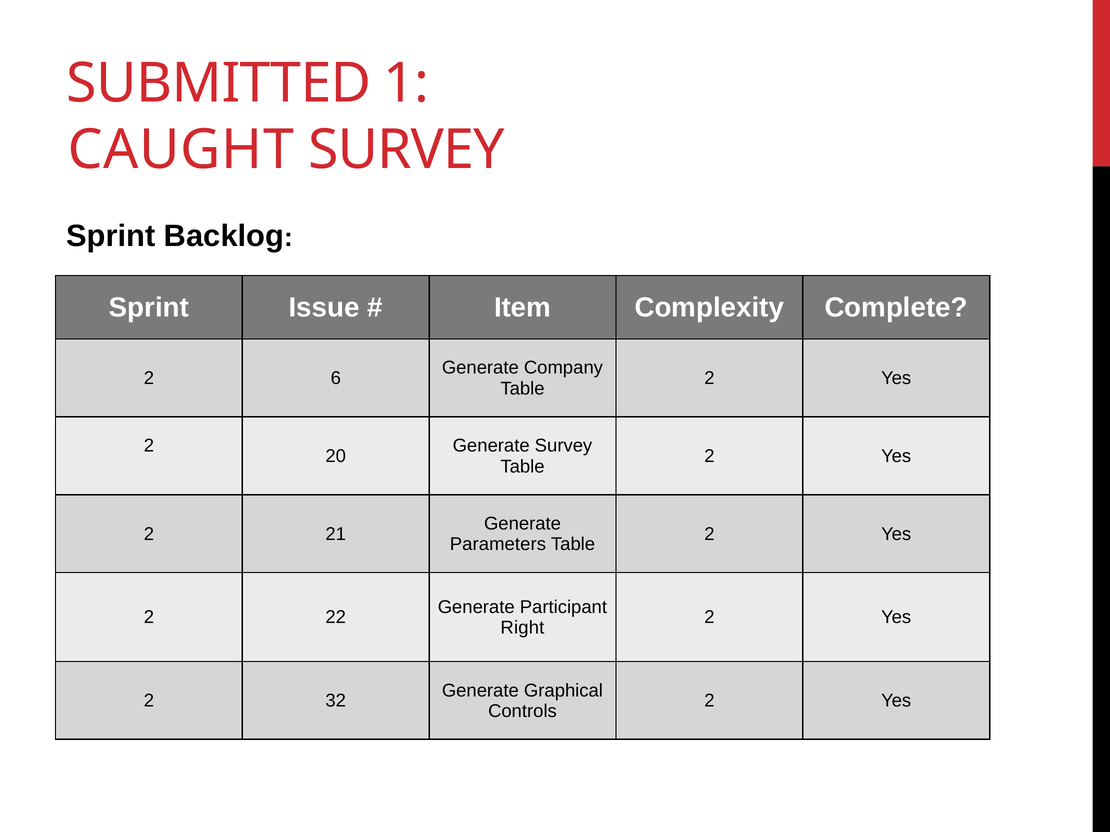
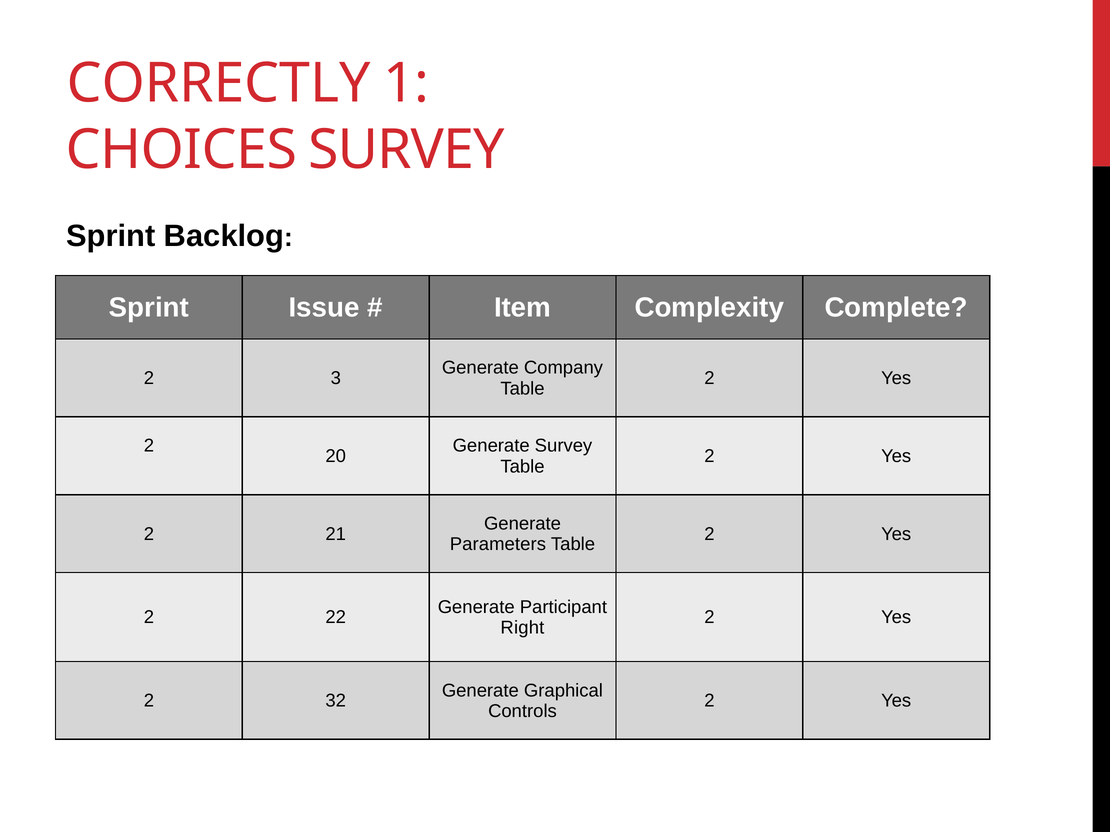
SUBMITTED: SUBMITTED -> CORRECTLY (219, 83)
CAUGHT: CAUGHT -> CHOICES (181, 150)
6: 6 -> 3 (336, 378)
